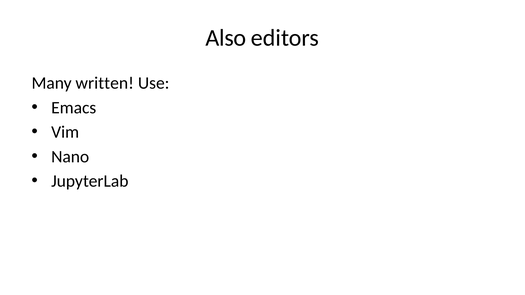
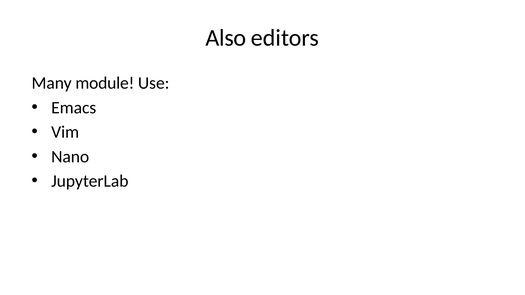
written: written -> module (105, 83)
